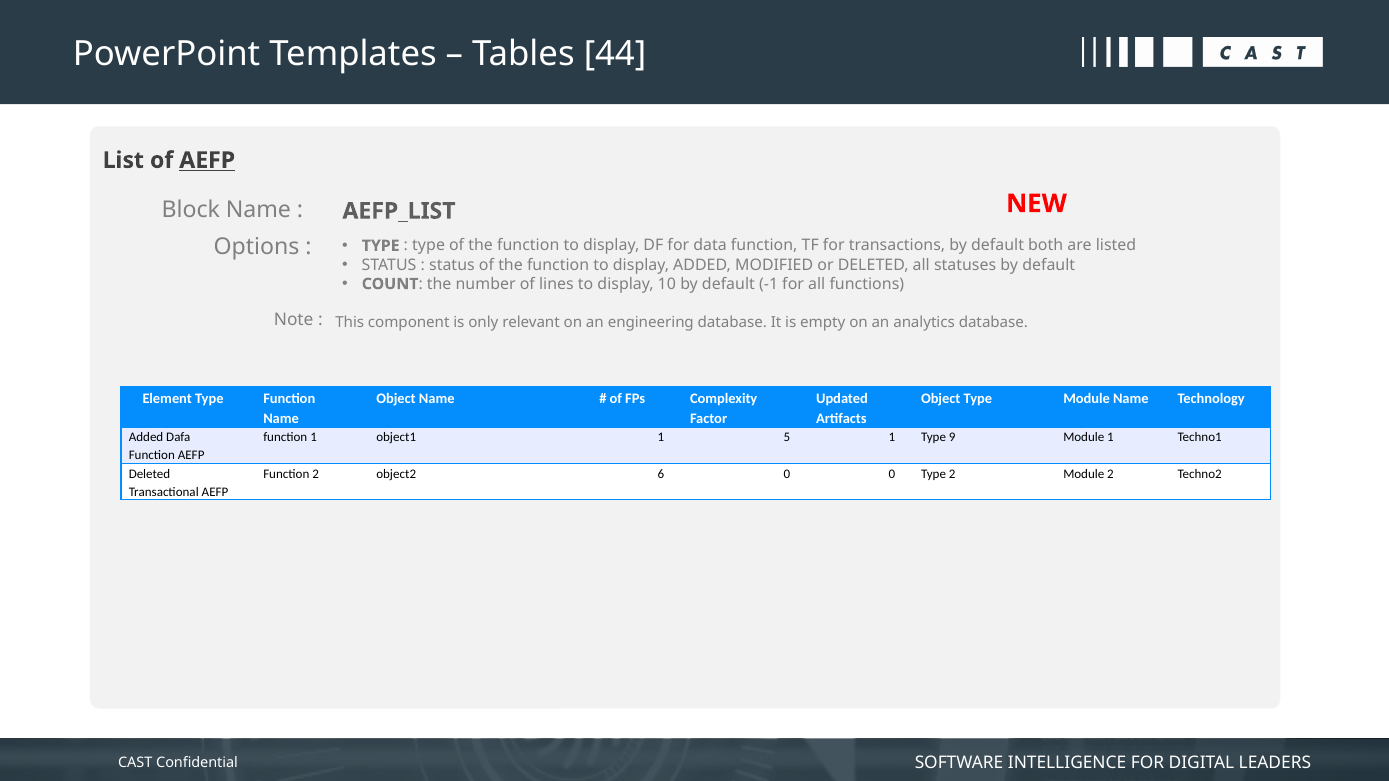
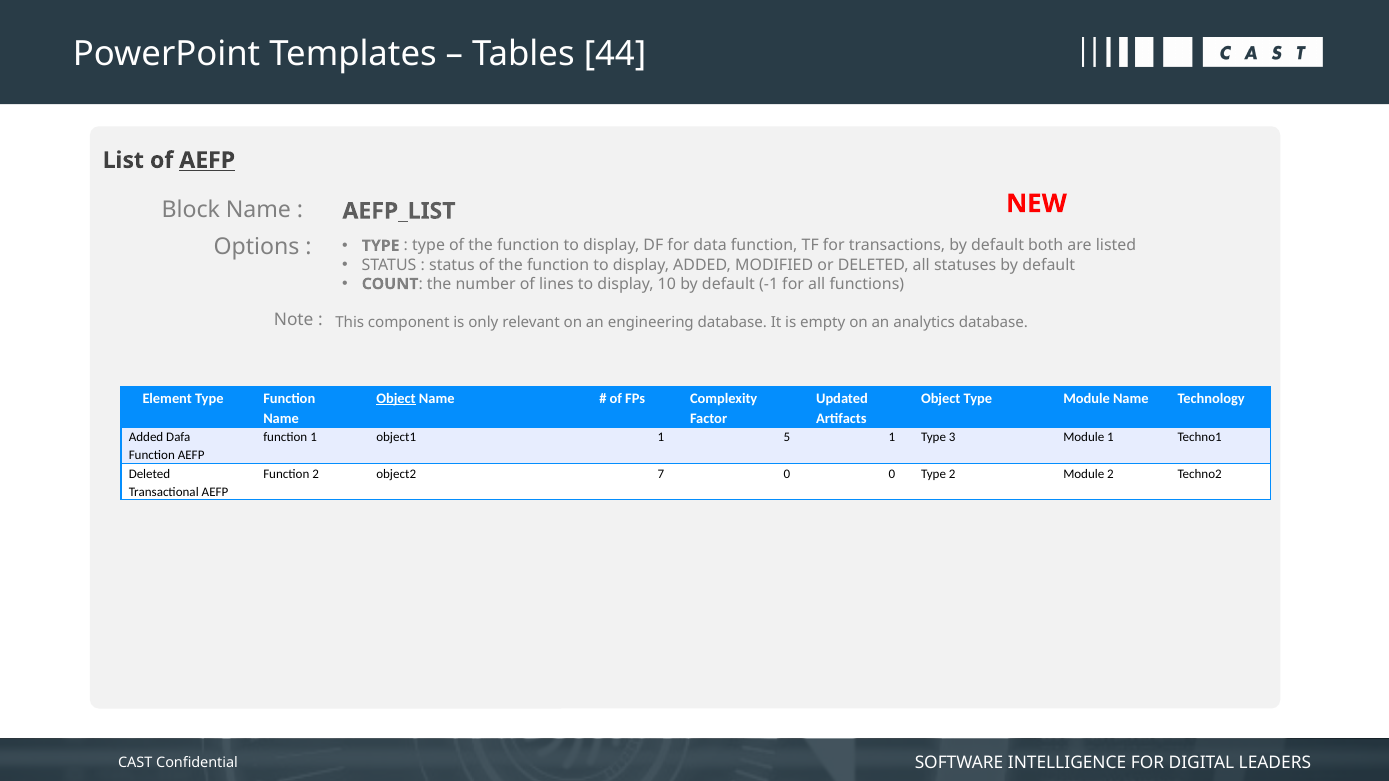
Object underline: none -> present (396, 398)
9: 9 -> 3 (952, 438)
6: 6 -> 7 (661, 474)
